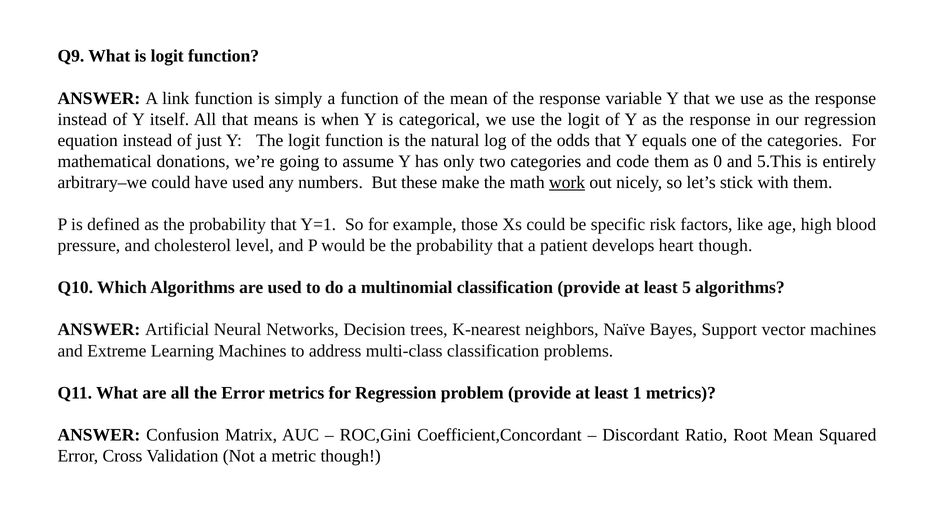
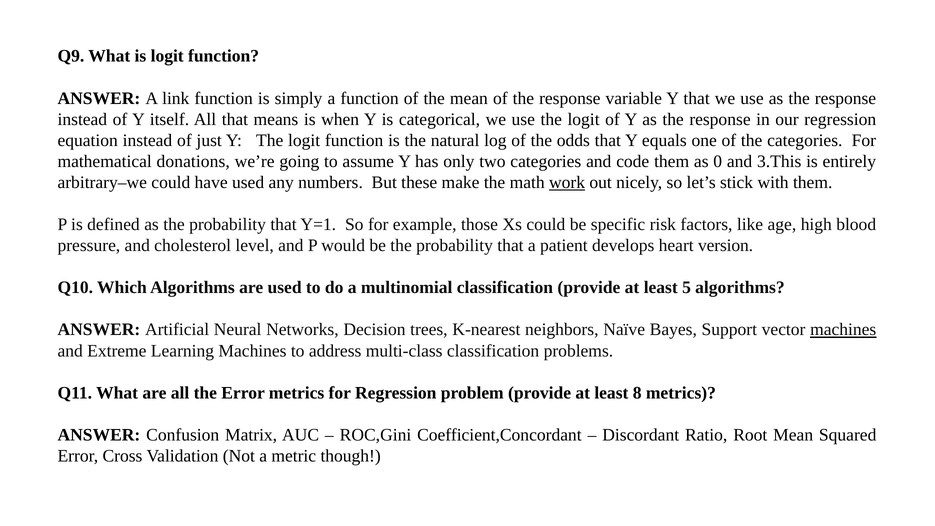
5.This: 5.This -> 3.This (779, 161)
heart though: though -> version (726, 246)
machines underline: none -> present (843, 330)
1: 1 -> 8 (637, 393)
